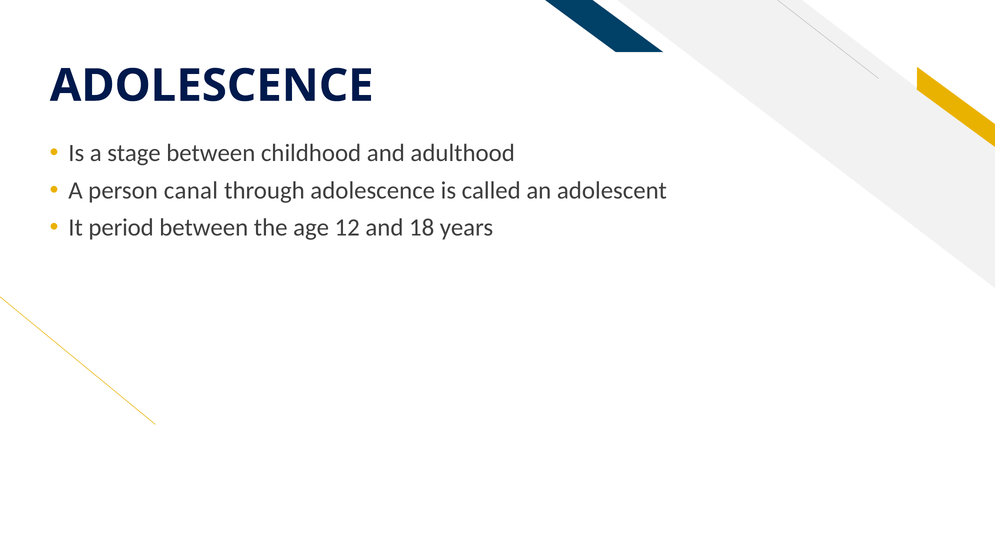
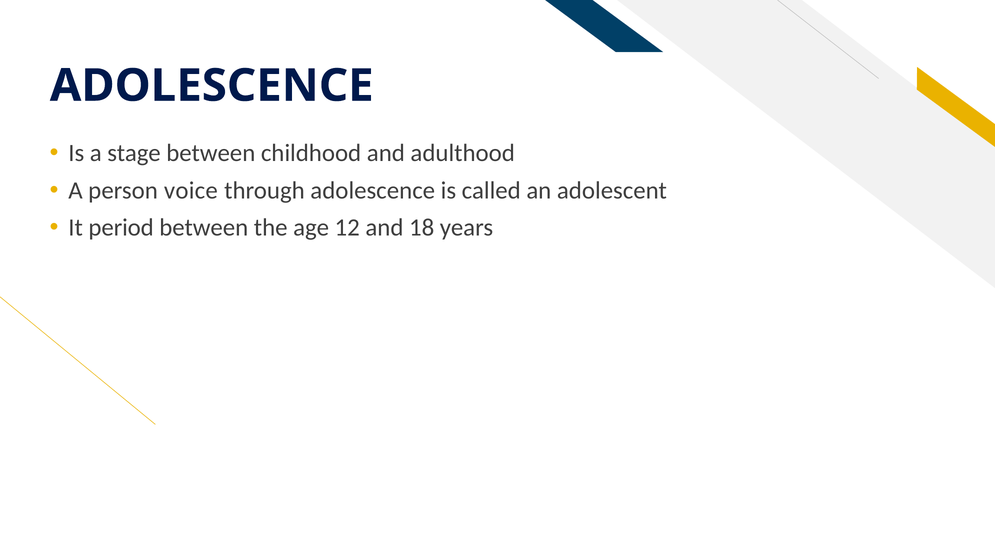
canal: canal -> voice (191, 191)
